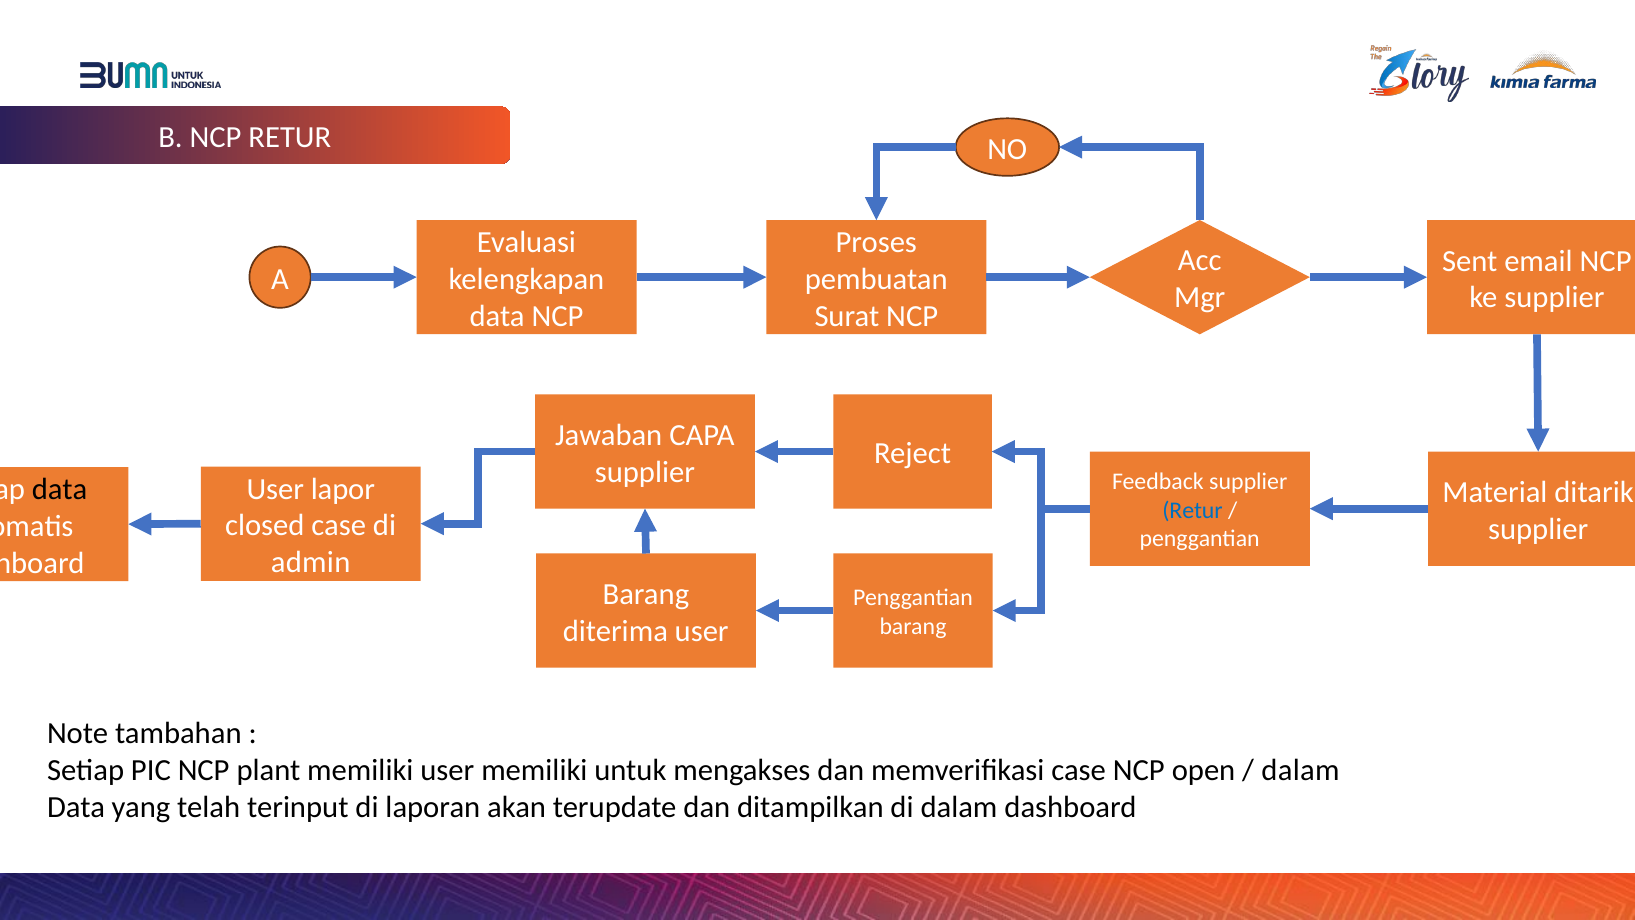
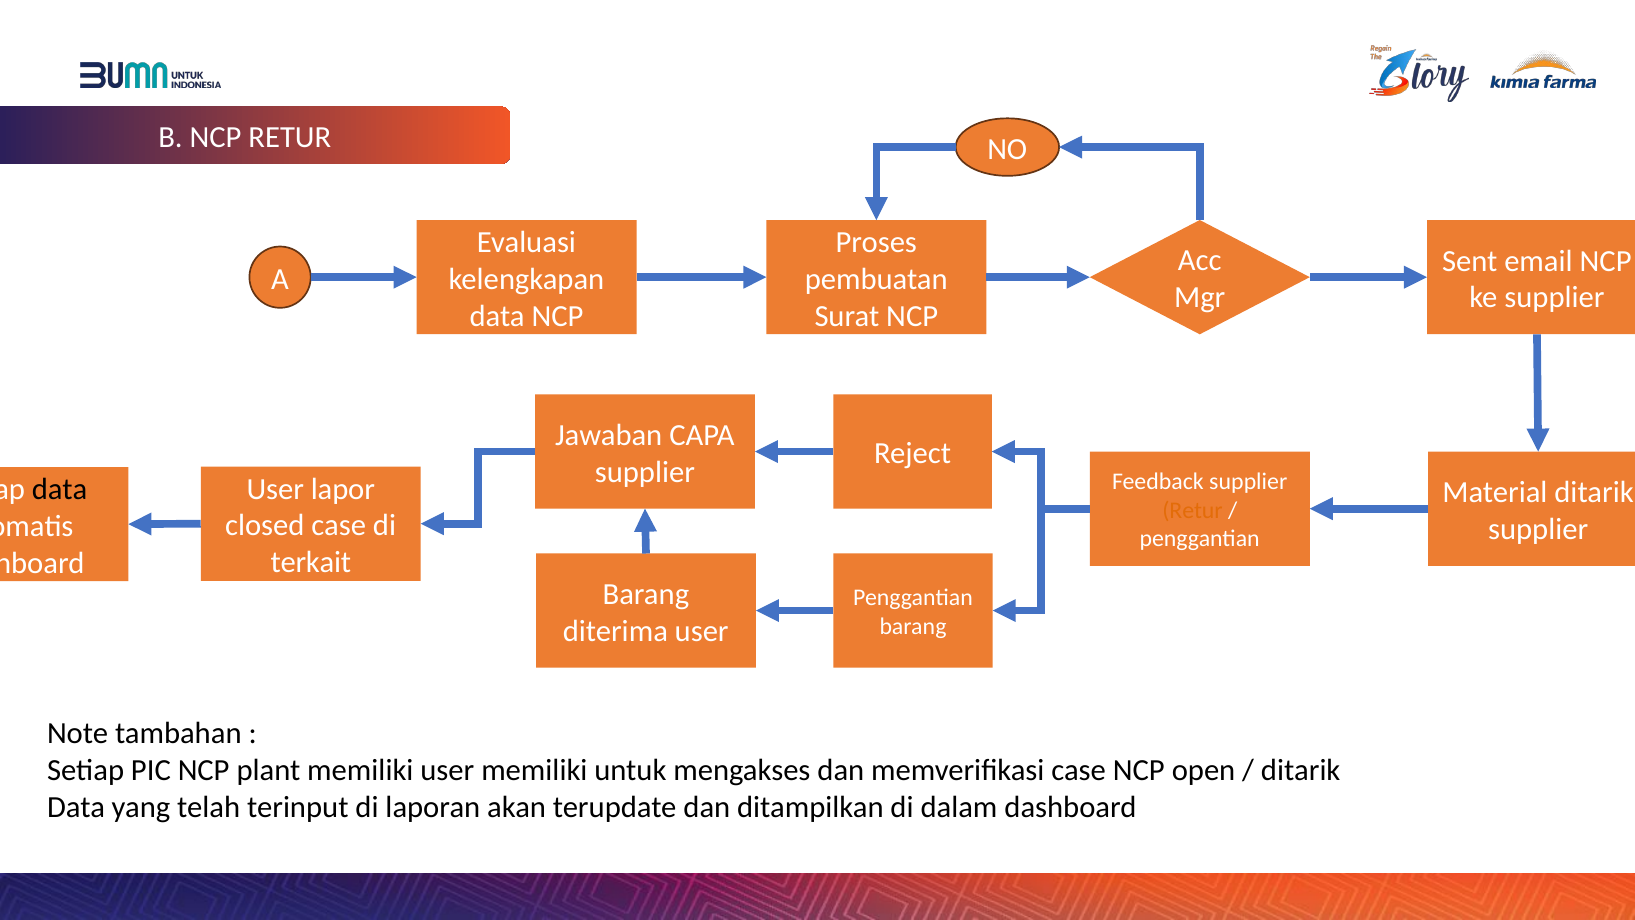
Retur colour: blue -> orange (1193, 510)
admin: admin -> terkait (311, 562)
dalam: dalam -> ditarik (1301, 770)
